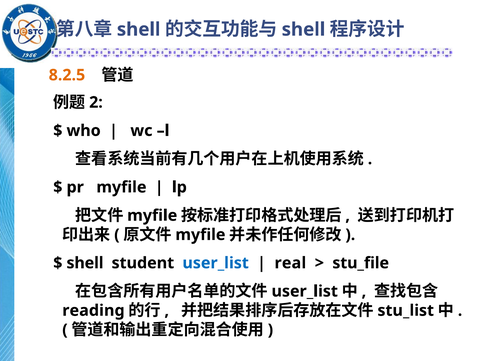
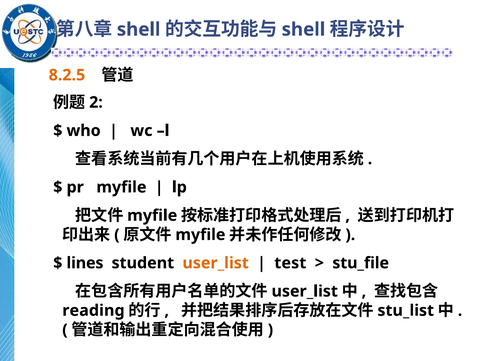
shell: shell -> lines (85, 263)
user_list colour: blue -> orange (216, 263)
real: real -> test (290, 263)
